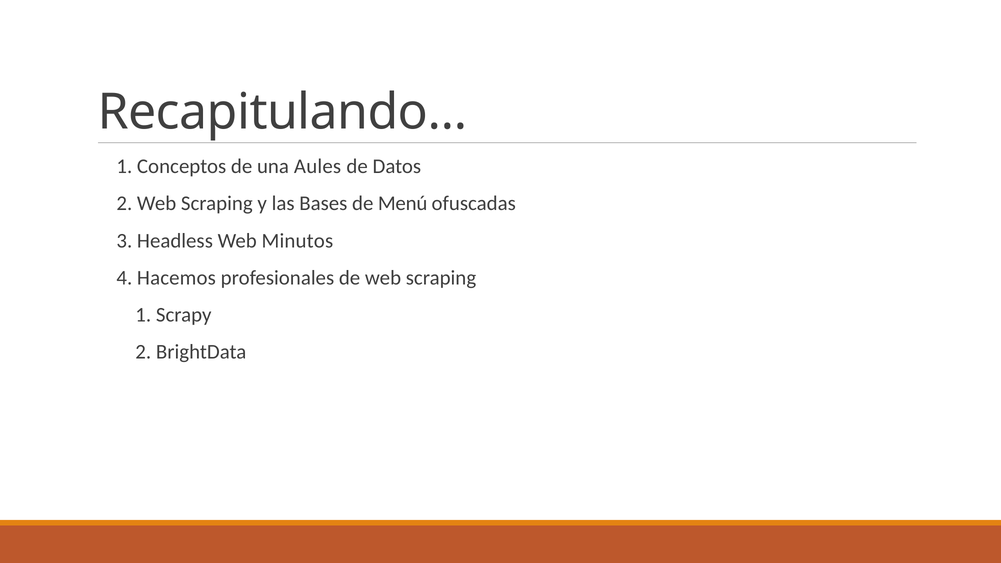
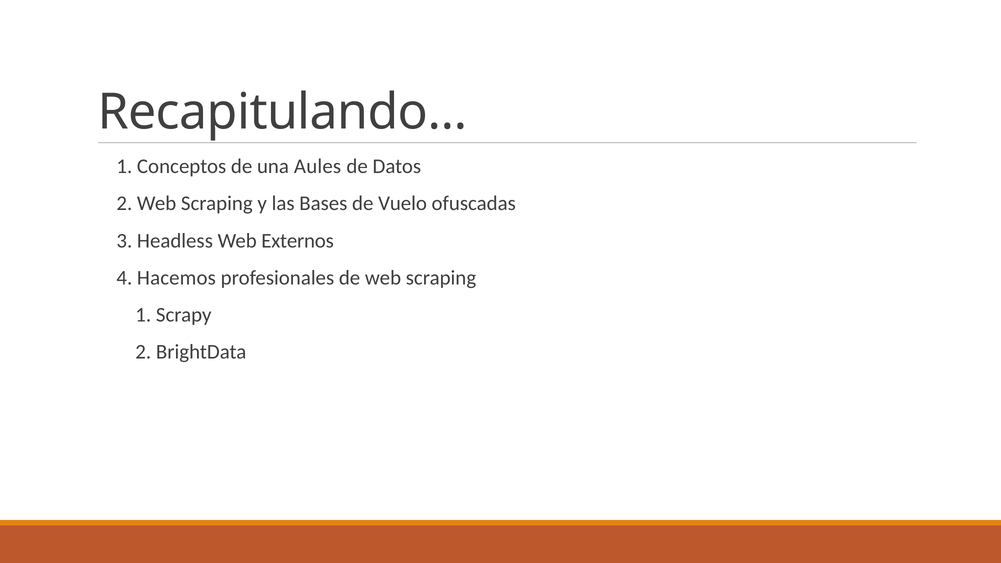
Menú: Menú -> Vuelo (403, 204)
Minutos: Minutos -> Externos (298, 241)
